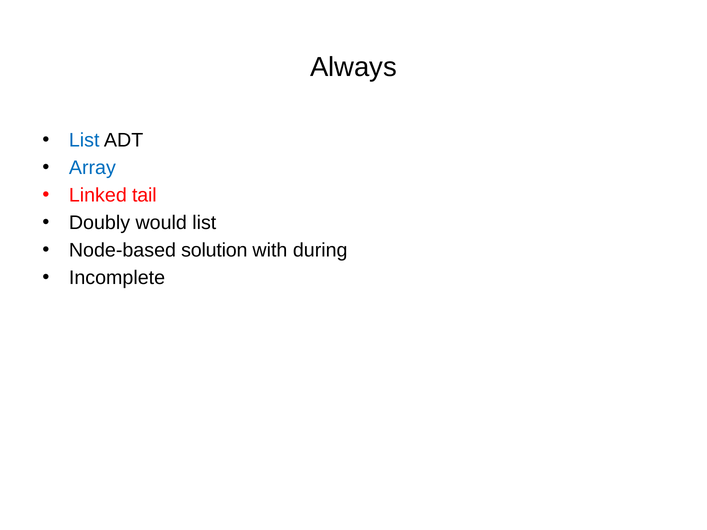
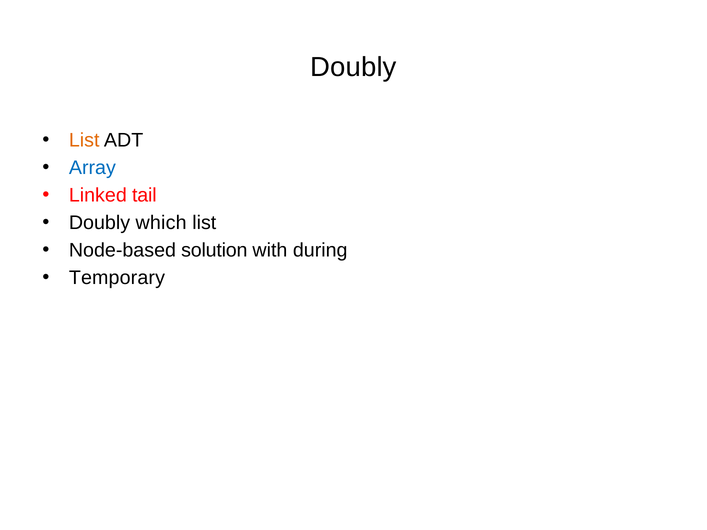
Always: Always -> Doubly (353, 67)
List colour: blue -> orange (84, 140)
would: would -> which (161, 223)
Incomplete: Incomplete -> Temporary (117, 278)
